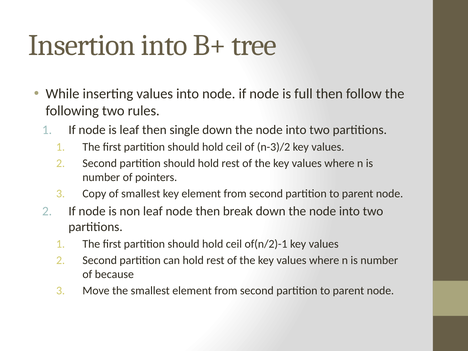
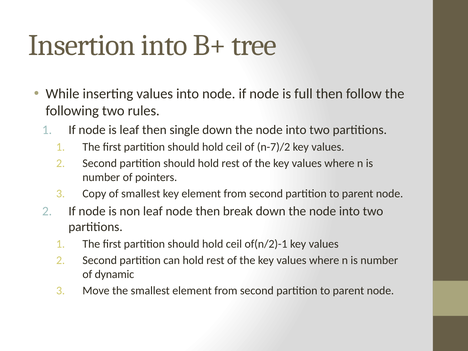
n-3)/2: n-3)/2 -> n-7)/2 (274, 147)
because: because -> dynamic (114, 274)
